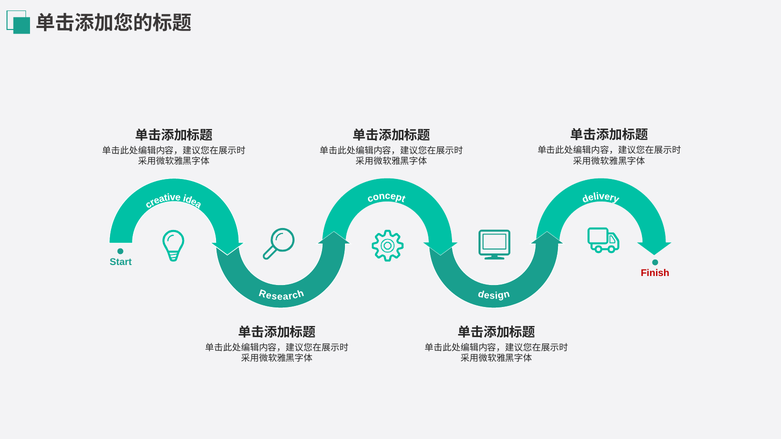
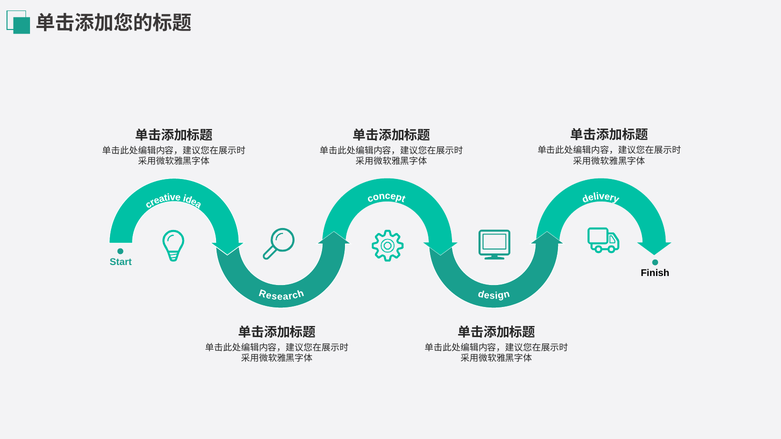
Finish colour: red -> black (655, 273)
